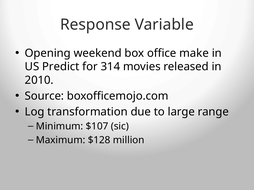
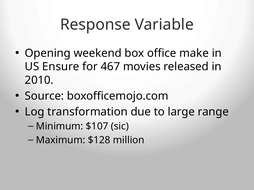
Predict: Predict -> Ensure (61, 67)
314: 314 -> 467 (110, 67)
